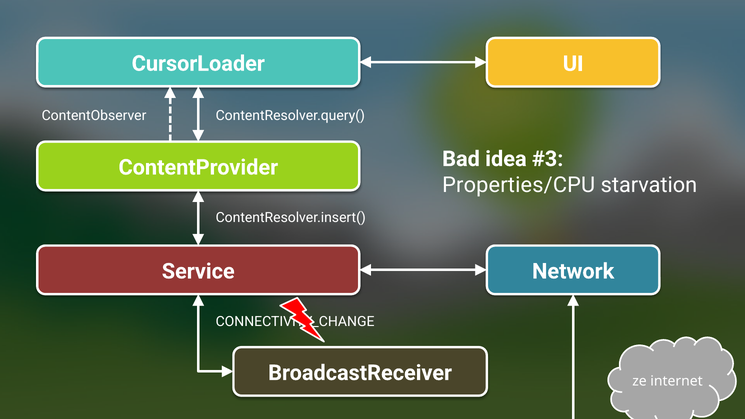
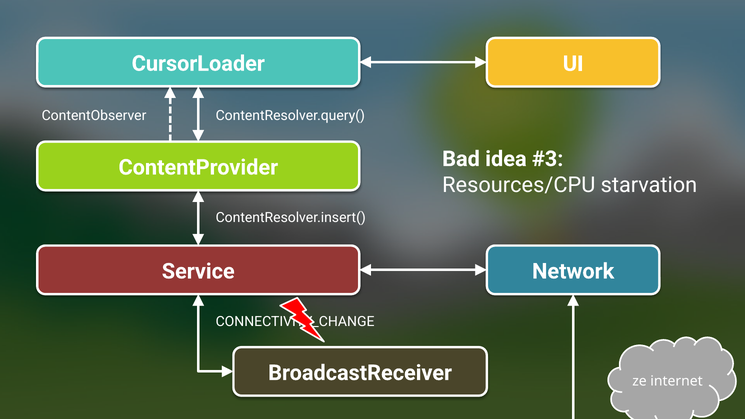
Properties/CPU: Properties/CPU -> Resources/CPU (519, 185)
